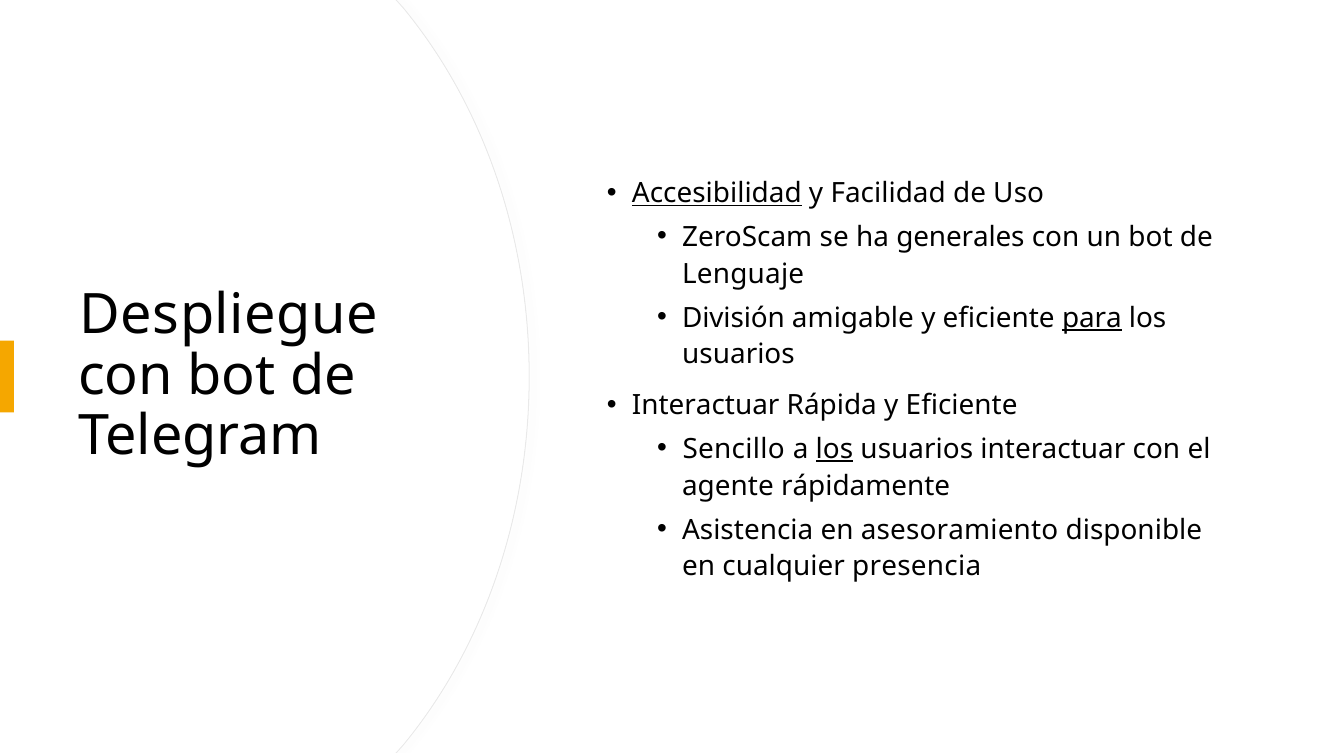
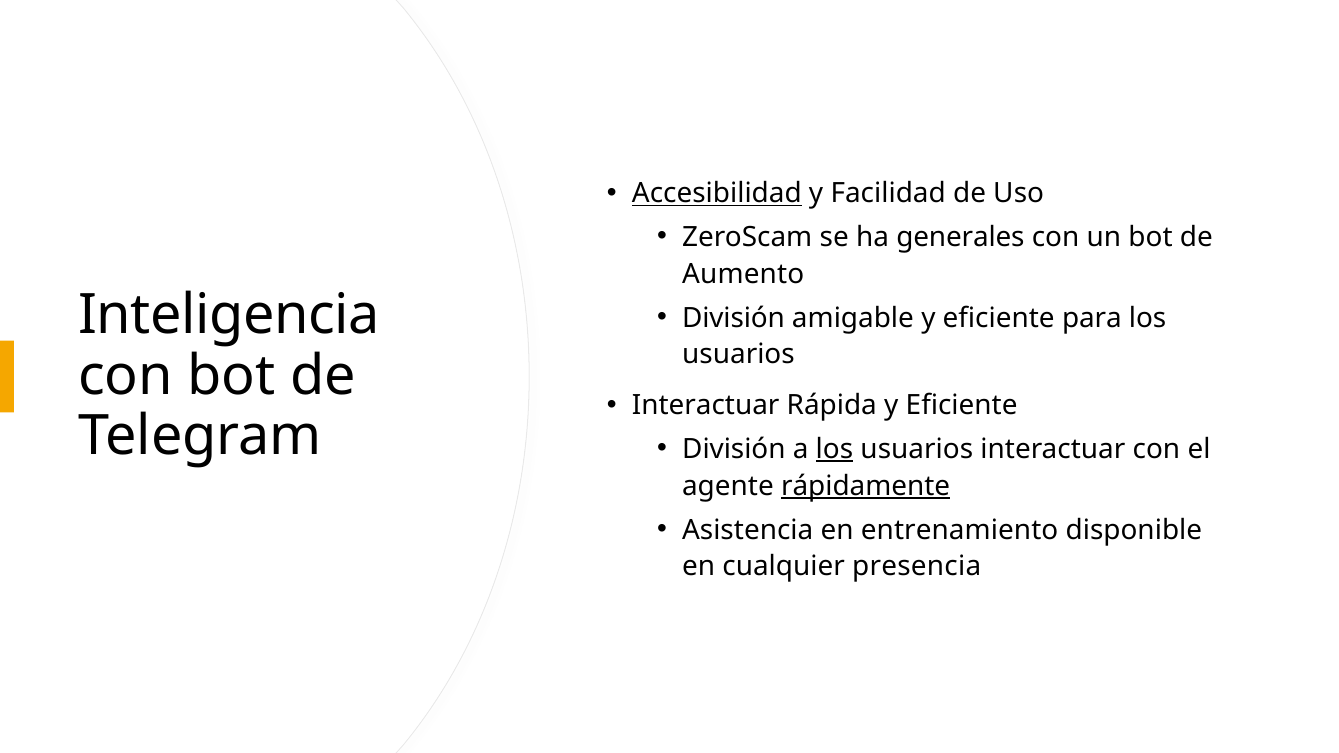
Lenguaje: Lenguaje -> Aumento (743, 274)
Despliegue: Despliegue -> Inteligencia (229, 315)
para underline: present -> none (1092, 318)
Sencillo: Sencillo -> División (734, 449)
rápidamente underline: none -> present (866, 486)
asesoramiento: asesoramiento -> entrenamiento (960, 530)
